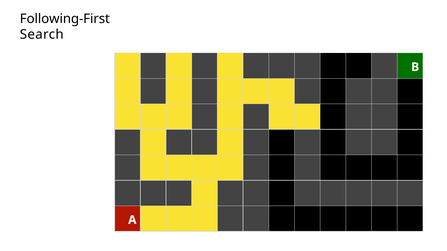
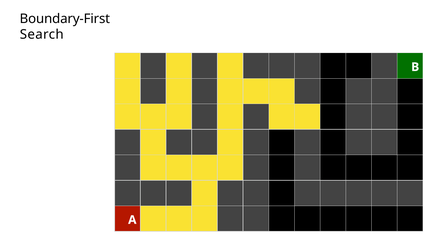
Following-First: Following-First -> Boundary-First (65, 19)
